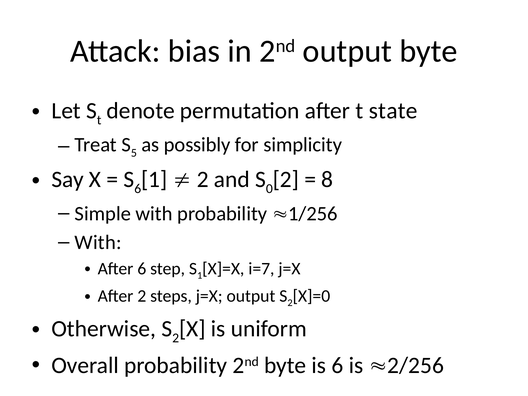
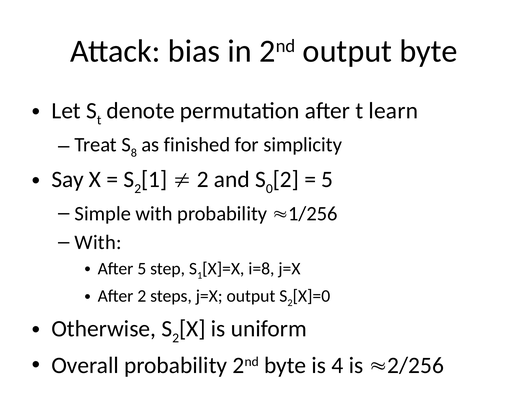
state: state -> learn (393, 111)
5: 5 -> 8 (134, 153)
possibly: possibly -> finished (197, 145)
6: 6 -> 2 (138, 189)
8: 8 -> 5 (327, 180)
After 6: 6 -> 5 (142, 269)
i=7: i=7 -> i=8 (261, 269)
is 6: 6 -> 4 (337, 365)
